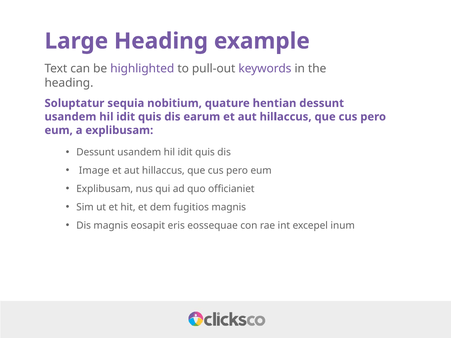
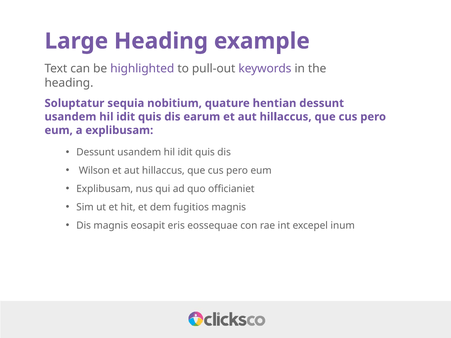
Image: Image -> Wilson (94, 171)
